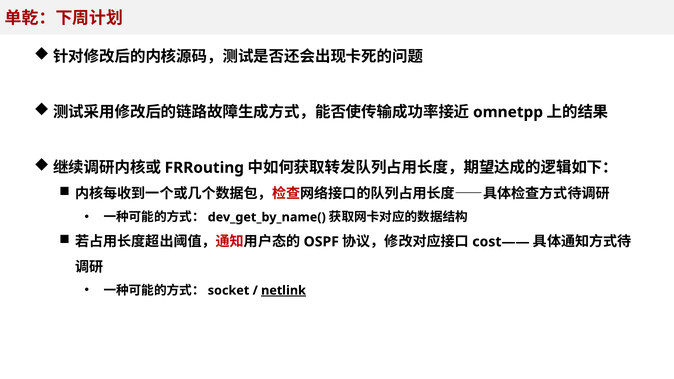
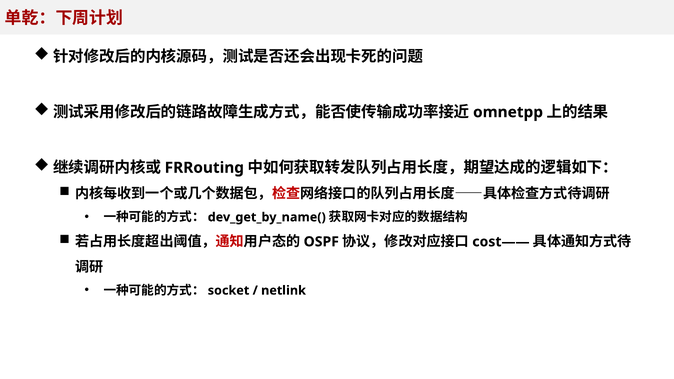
netlink underline: present -> none (283, 291)
